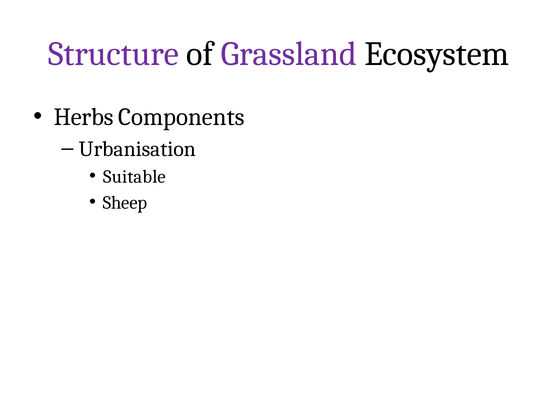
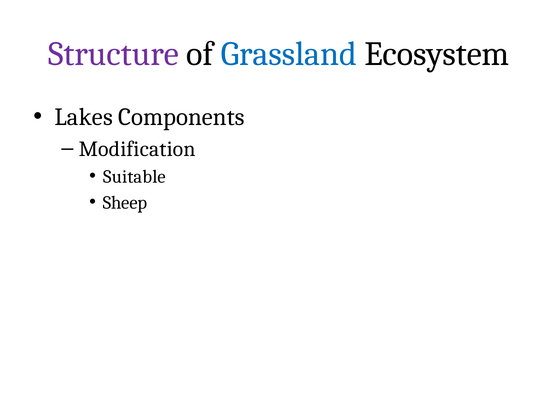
Grassland colour: purple -> blue (289, 54)
Herbs: Herbs -> Lakes (84, 117)
Urbanisation: Urbanisation -> Modification (137, 149)
